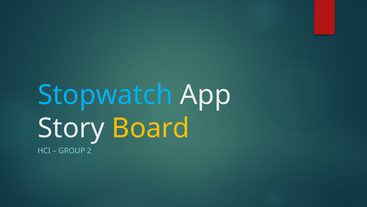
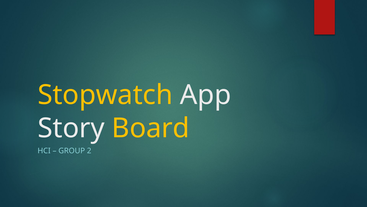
Stopwatch colour: light blue -> yellow (105, 95)
